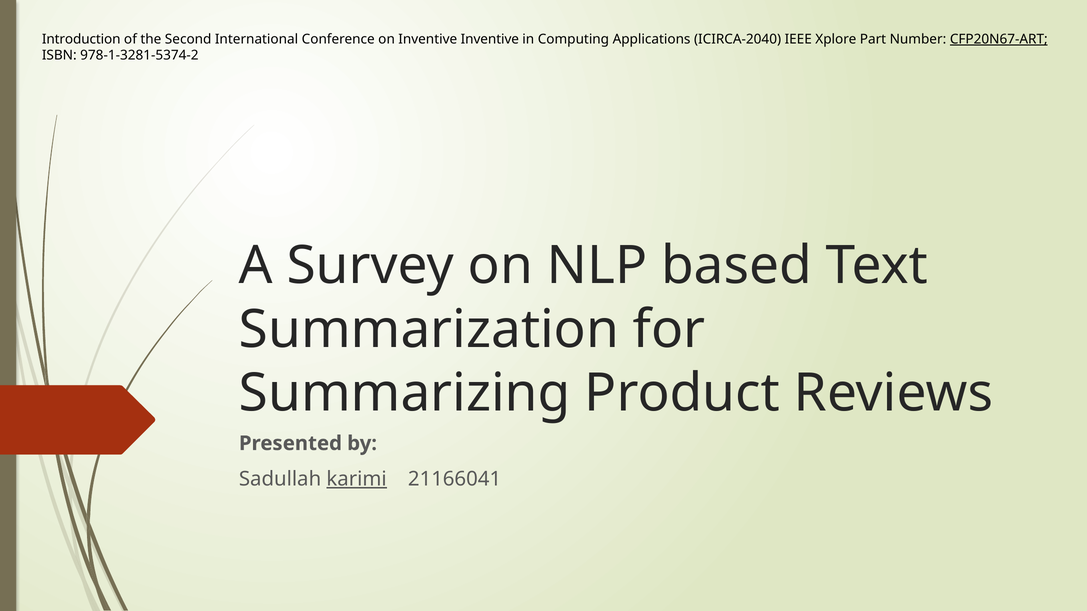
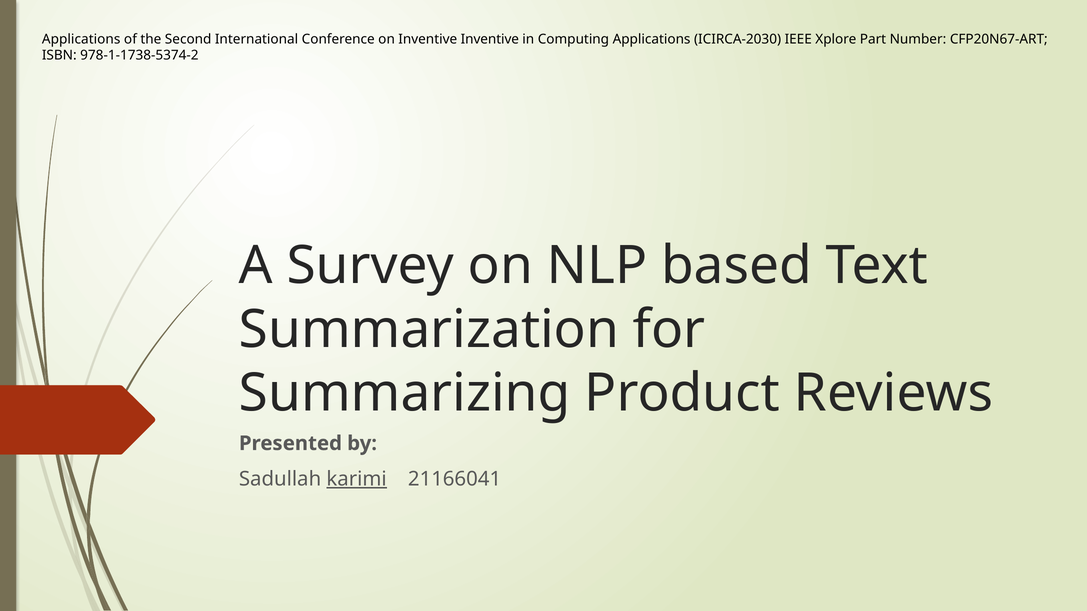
Introduction: Introduction -> Applications (81, 39)
ICIRCA-2040: ICIRCA-2040 -> ICIRCA-2030 (738, 39)
CFP20N67-ART underline: present -> none (999, 39)
978-1-3281-5374-2: 978-1-3281-5374-2 -> 978-1-1738-5374-2 (139, 55)
